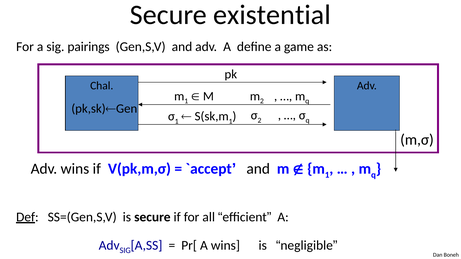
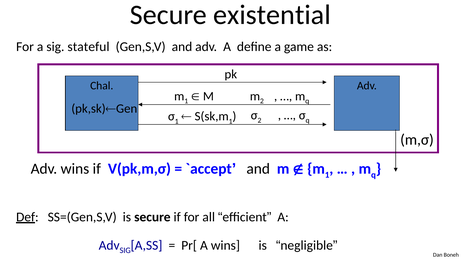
pairings: pairings -> stateful (88, 47)
